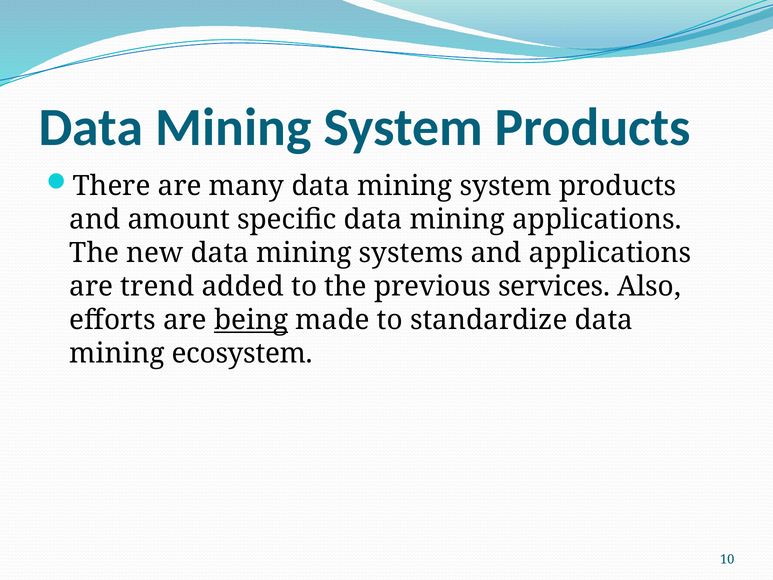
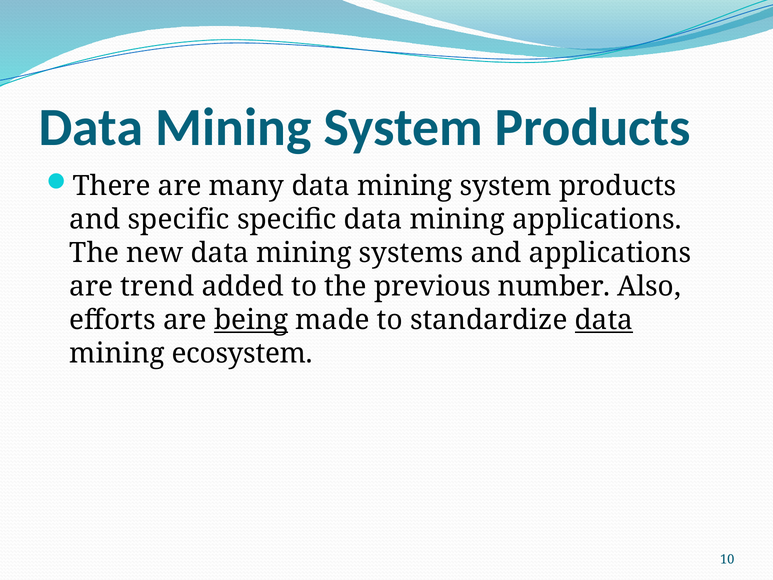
and amount: amount -> specific (179, 220)
services: services -> number (554, 287)
data underline: none -> present (604, 320)
